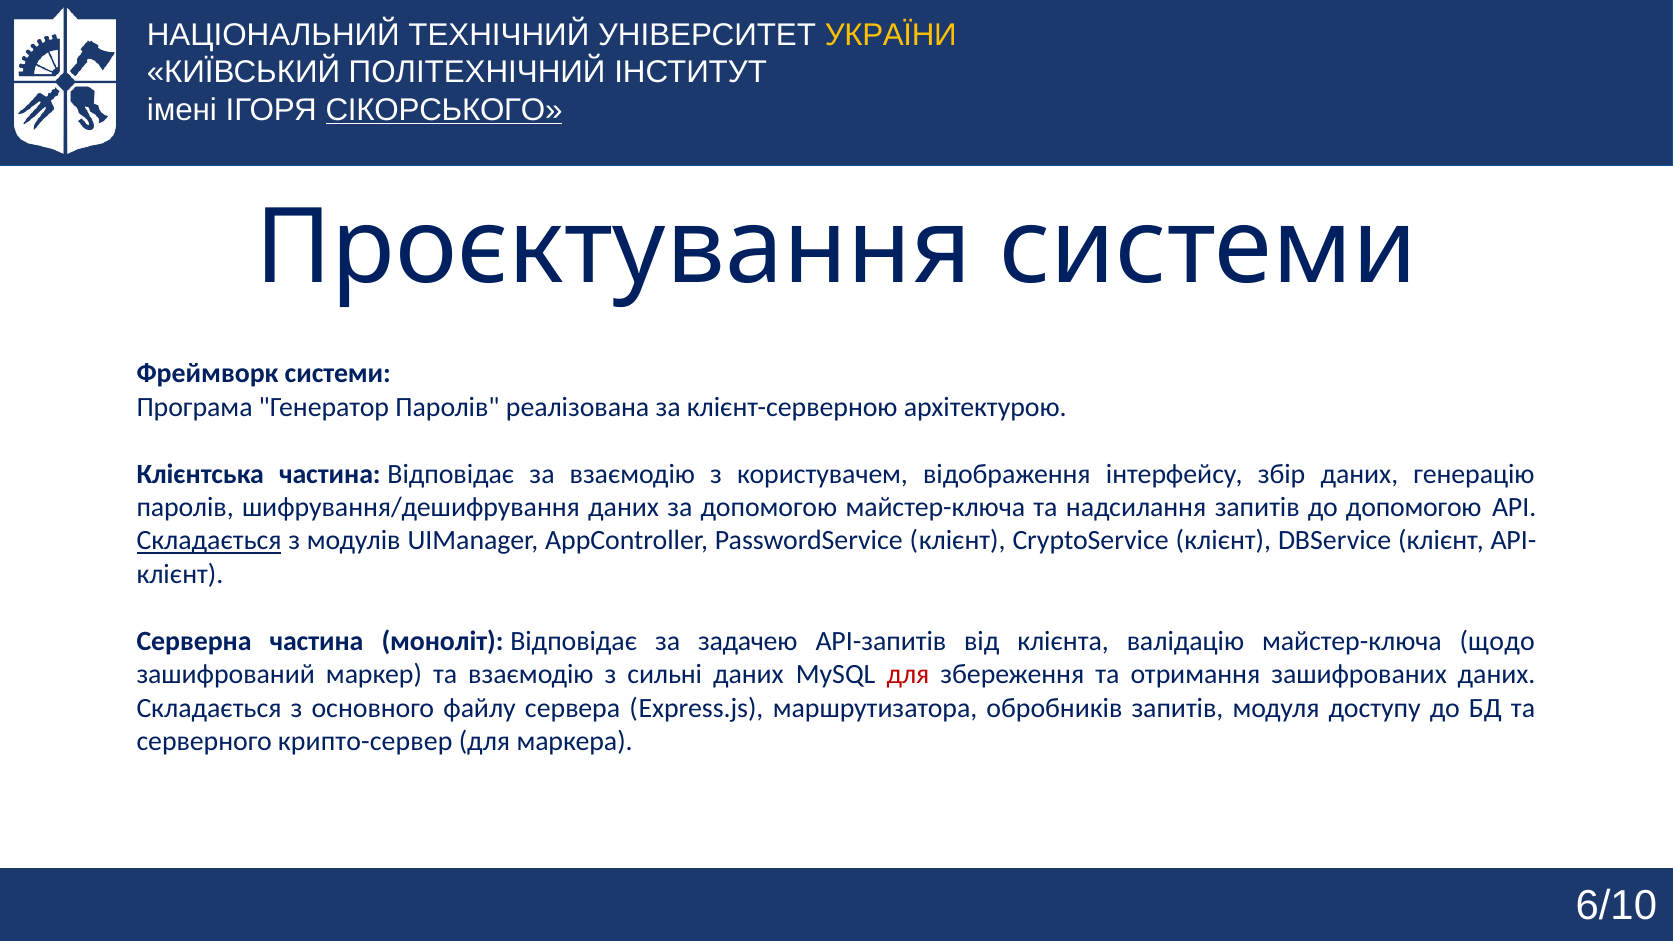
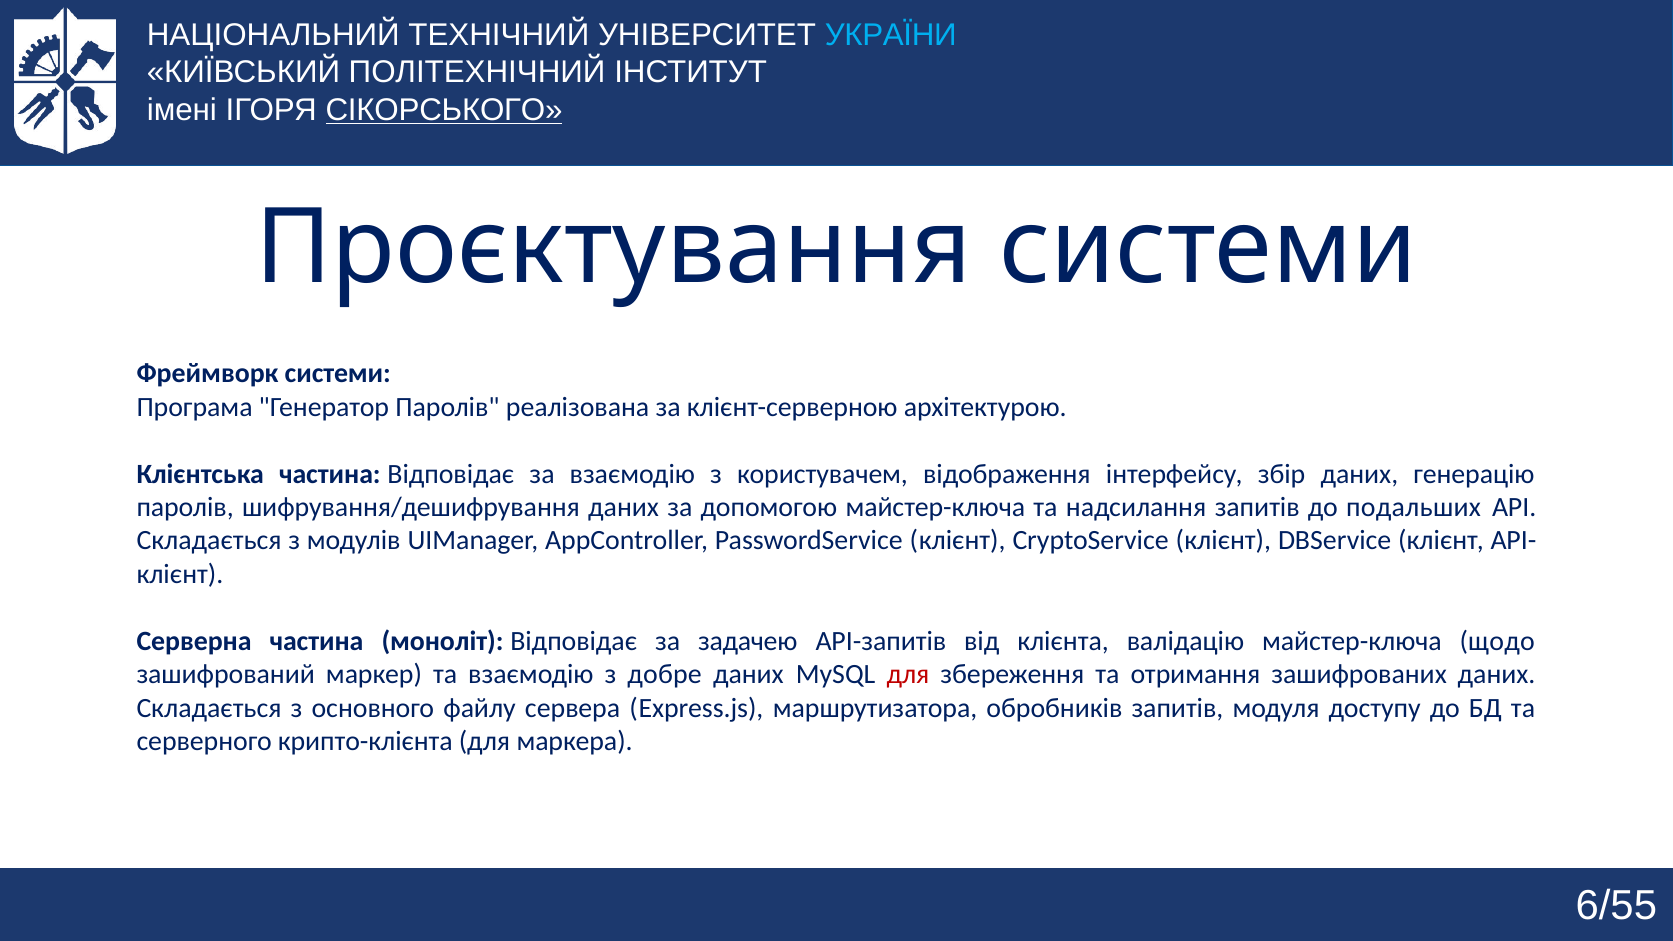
УКРАЇНИ colour: yellow -> light blue (891, 35)
до допомогою: допомогою -> подальших (1414, 507)
Складається underline: present -> none (209, 541)
сильні: сильні -> добре (665, 675)
крипто-сервер: крипто-сервер -> крипто-клієнта (365, 741)
6/10: 6/10 -> 6/55 (1616, 906)
